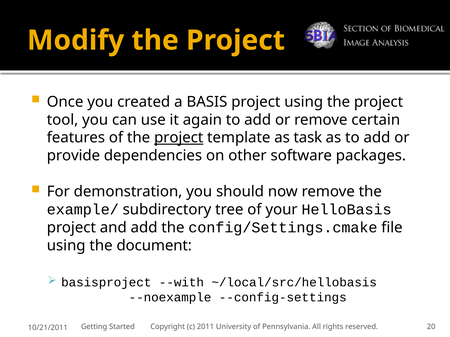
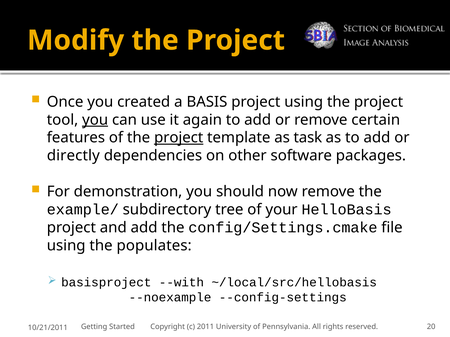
you underline: none -> present (95, 120)
provide: provide -> directly (73, 156)
document: document -> populates (154, 246)
